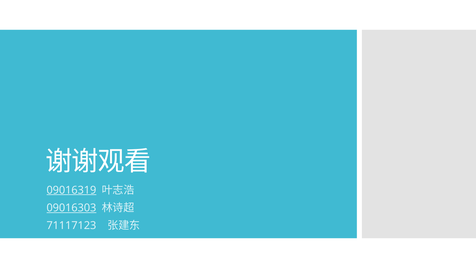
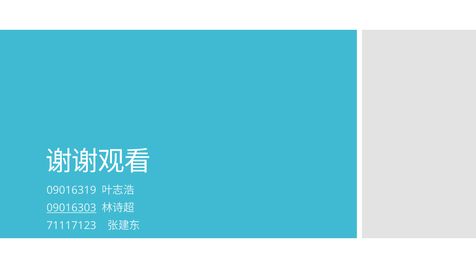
09016319 underline: present -> none (71, 190)
